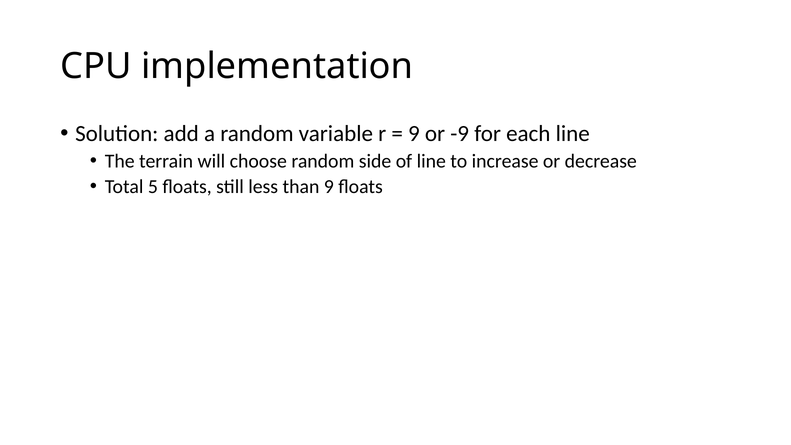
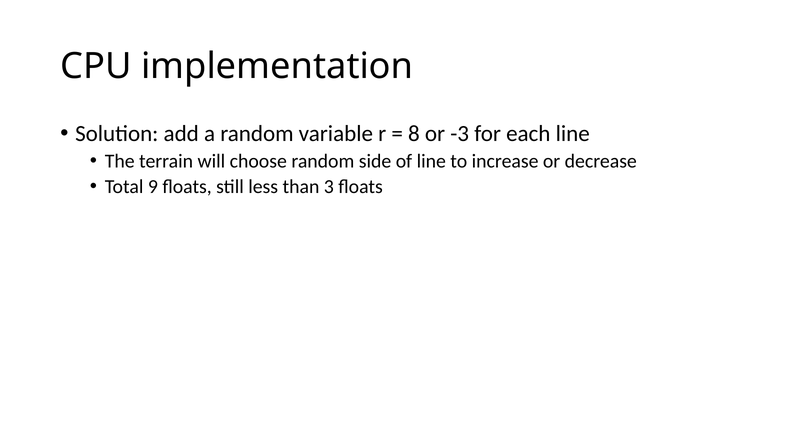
9: 9 -> 8 (414, 134)
-9: -9 -> -3 (460, 134)
5: 5 -> 9 (153, 186)
than 9: 9 -> 3 (329, 186)
